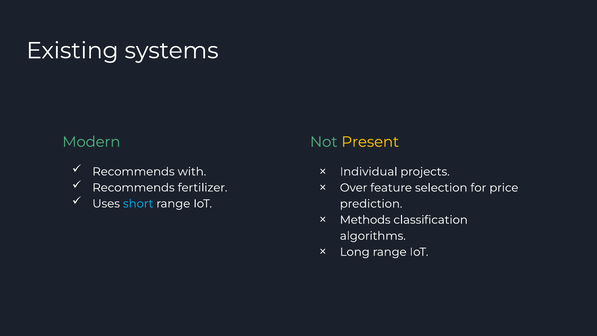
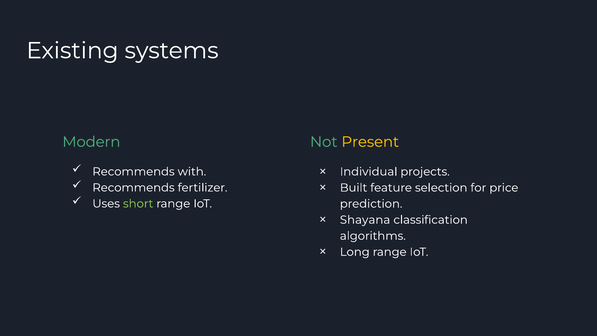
Over: Over -> Built (354, 188)
short colour: light blue -> light green (138, 204)
Methods: Methods -> Shayana (365, 220)
